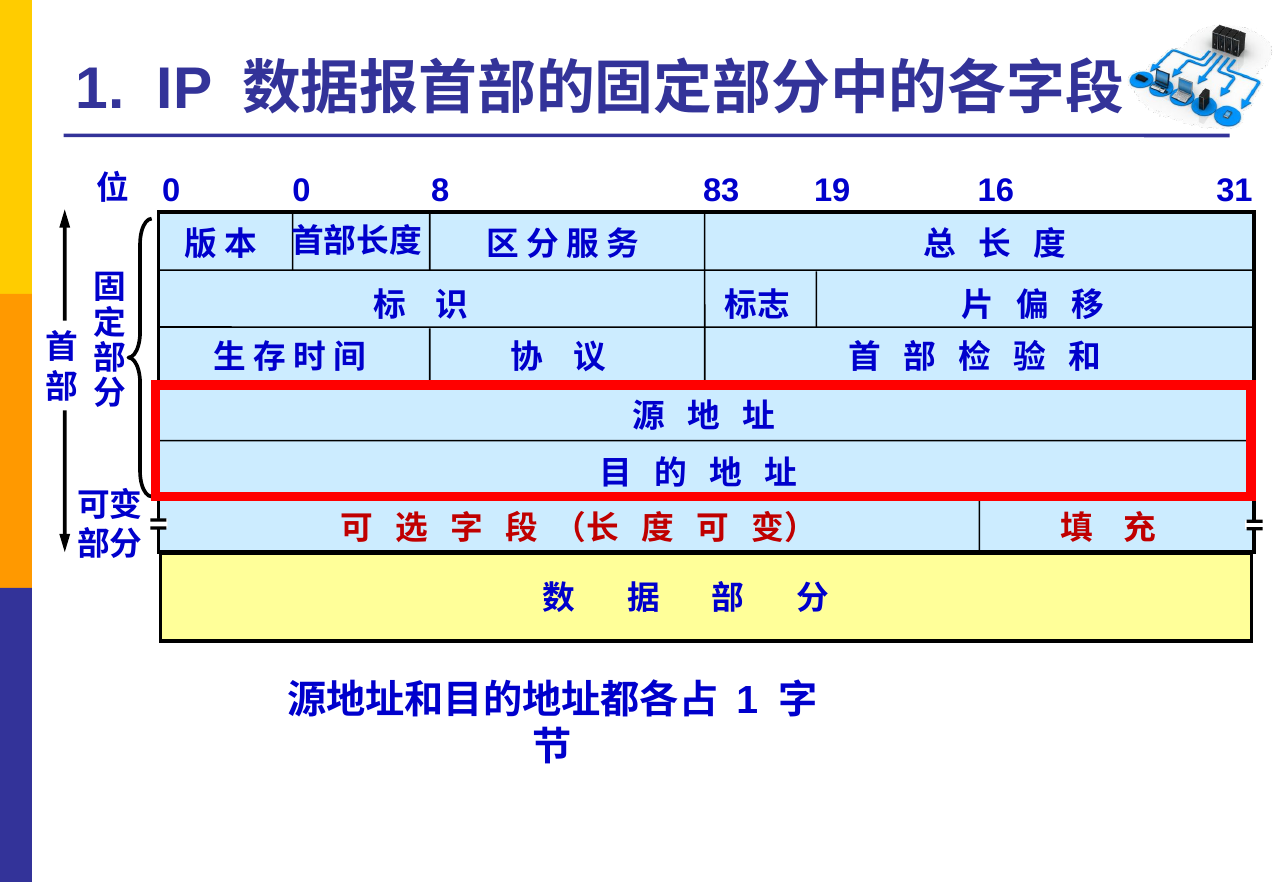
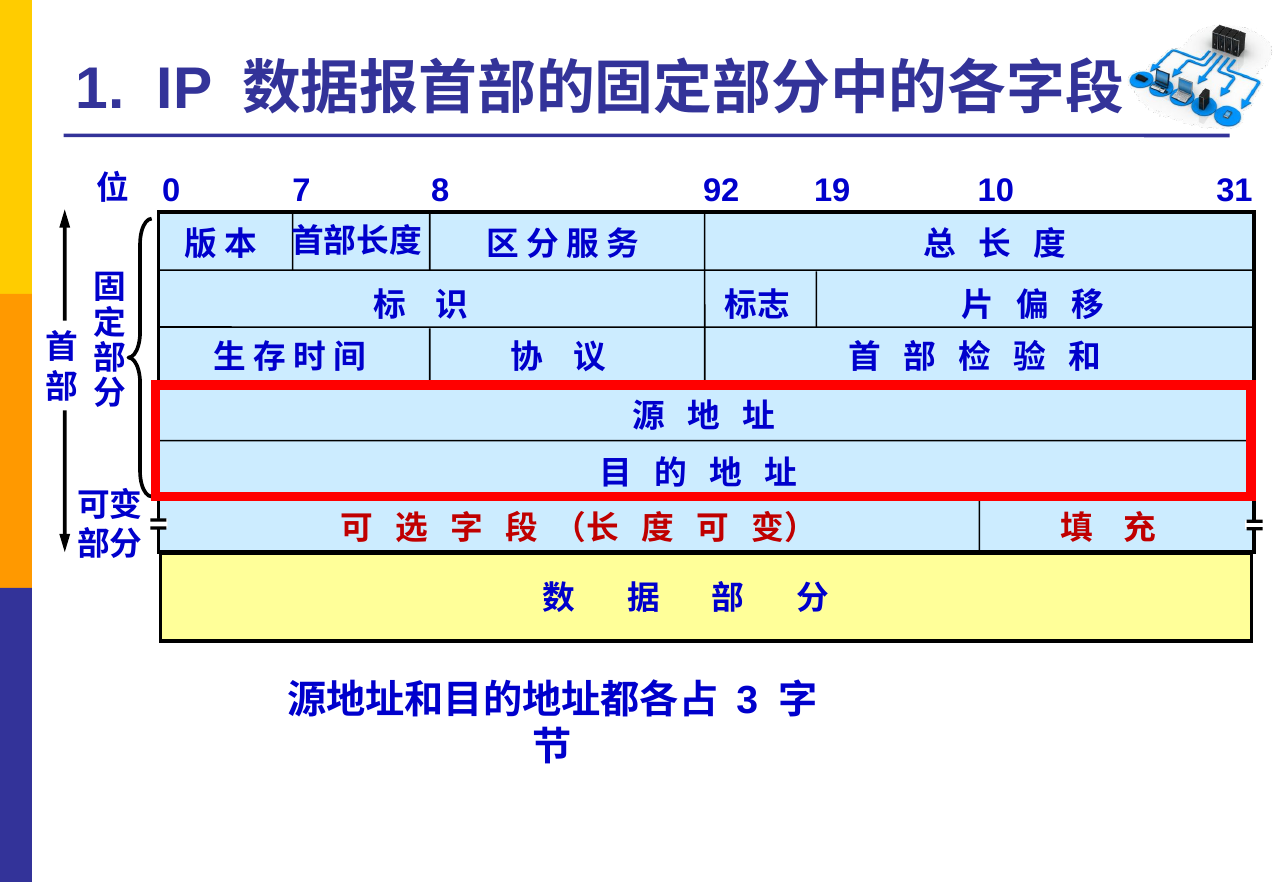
0 0: 0 -> 7 (302, 191)
83: 83 -> 92 (721, 191)
16: 16 -> 10 (996, 191)
1: 1 -> 3 (747, 701)
